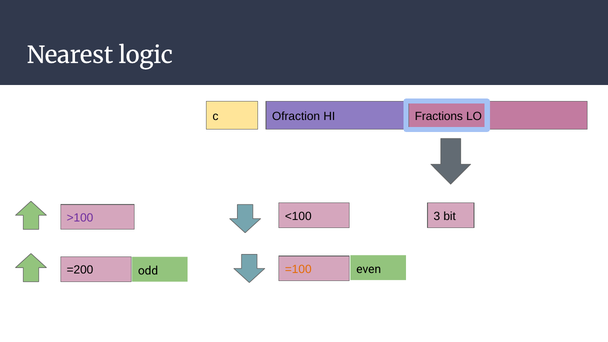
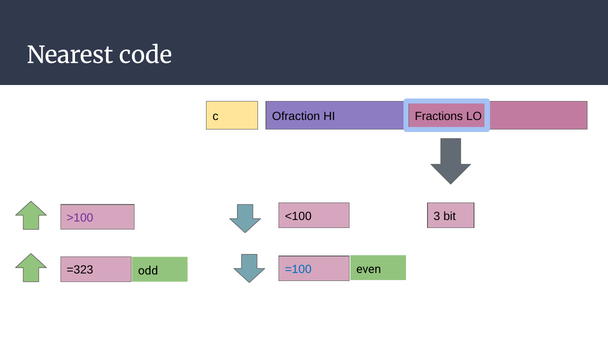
logic: logic -> code (145, 55)
=100 colour: orange -> blue (298, 269)
=200: =200 -> =323 (80, 270)
